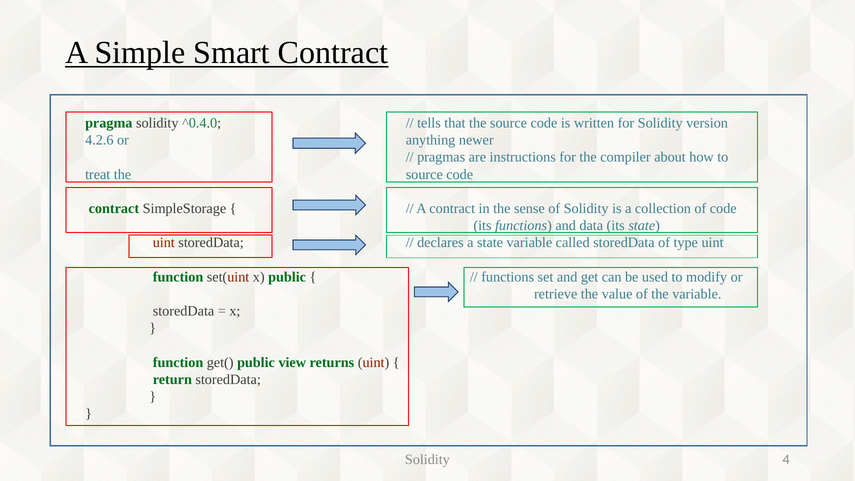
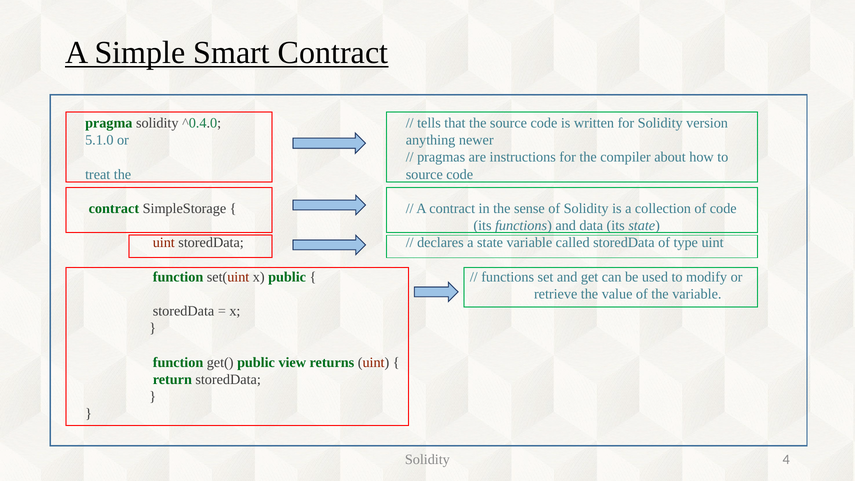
4.2.6: 4.2.6 -> 5.1.0 (99, 140)
